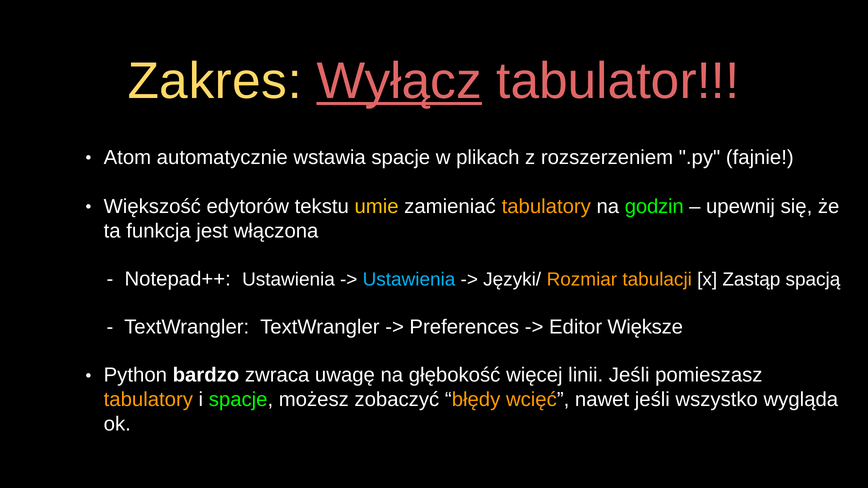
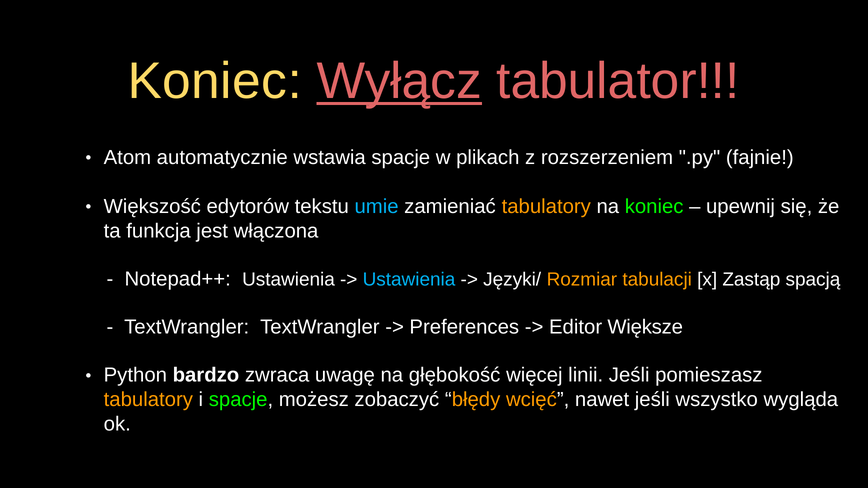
Zakres: Zakres -> Koniec (215, 81)
umie colour: yellow -> light blue (377, 207)
na godzin: godzin -> koniec (654, 207)
